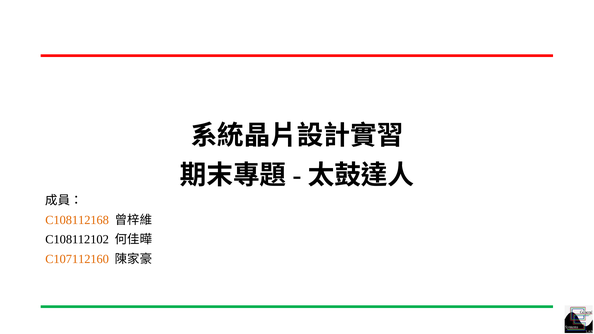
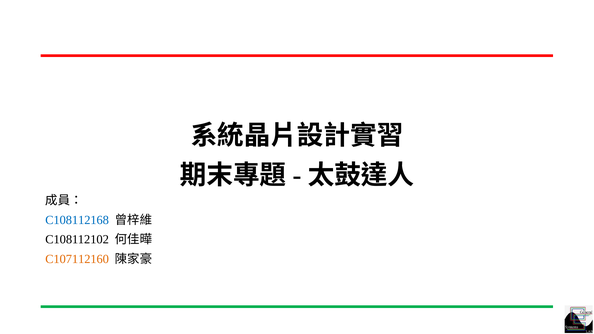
C108112168 colour: orange -> blue (77, 220)
